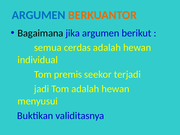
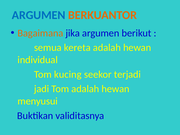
Bagaimana colour: black -> orange (40, 33)
cerdas: cerdas -> kereta (77, 48)
premis: premis -> kucing (68, 74)
